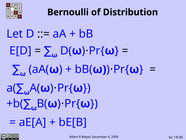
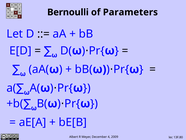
Distribution: Distribution -> Parameters (130, 12)
